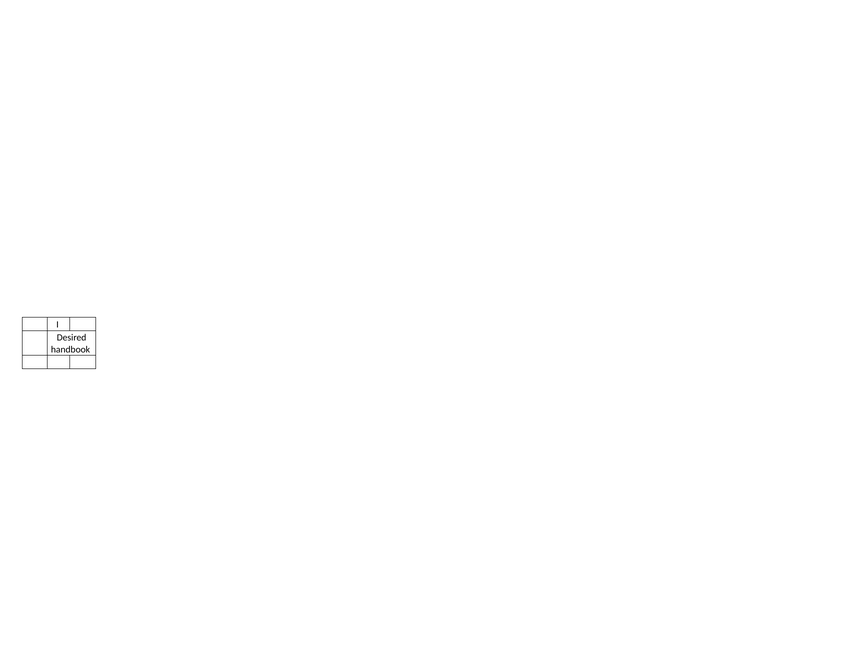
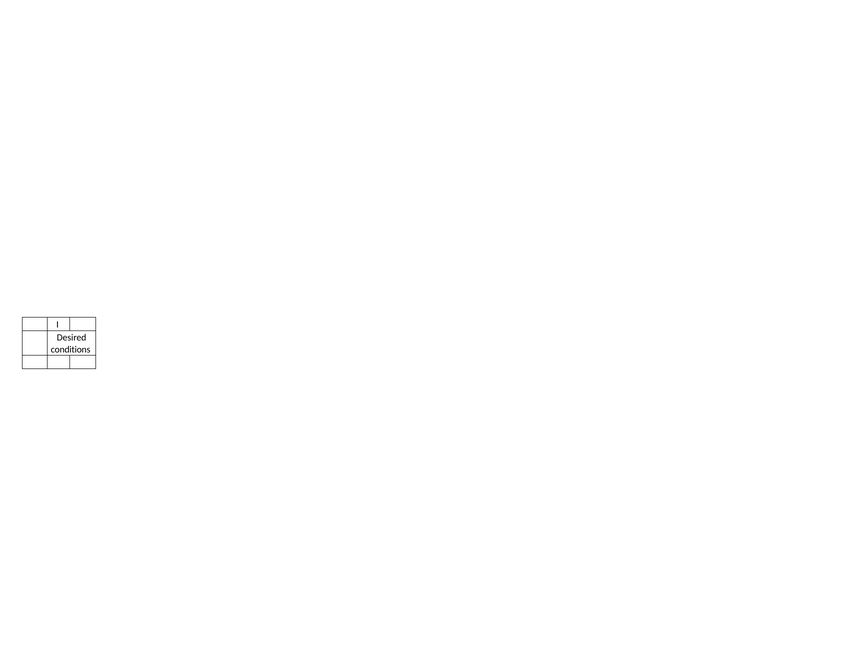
handbook: handbook -> conditions (71, 349)
